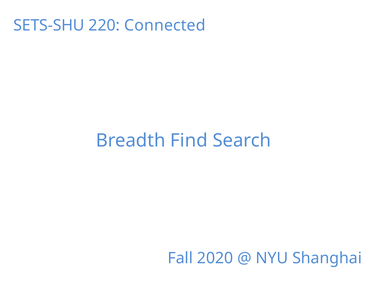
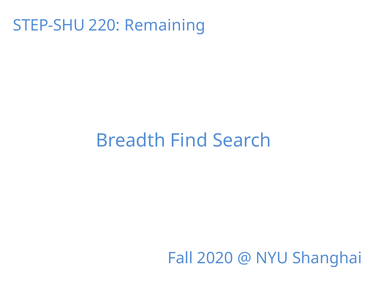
SETS-SHU: SETS-SHU -> STEP-SHU (49, 25)
Connected: Connected -> Remaining (165, 25)
